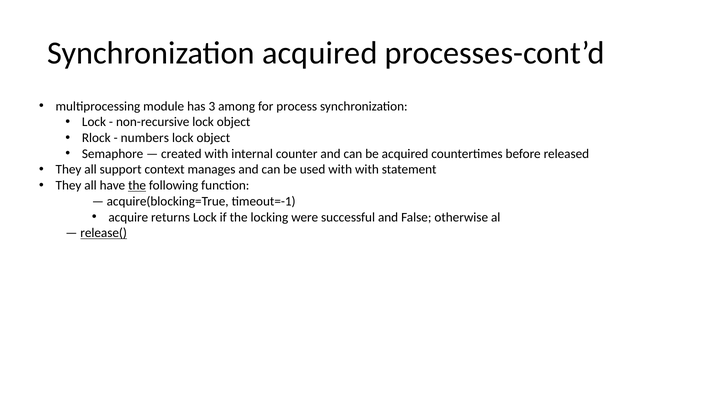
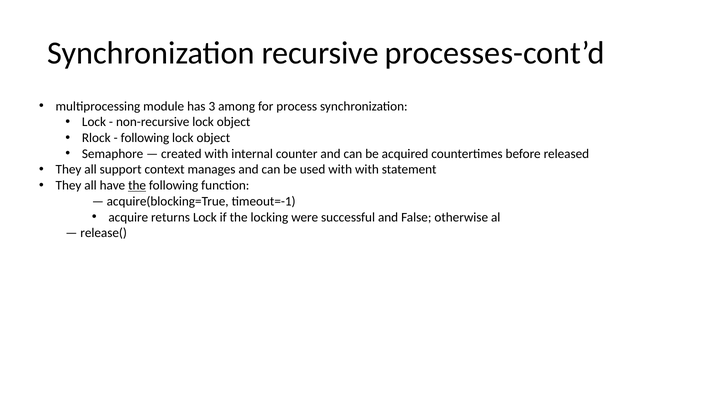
Synchronization acquired: acquired -> recursive (320, 53)
numbers: numbers -> following (145, 138)
release( underline: present -> none (104, 233)
